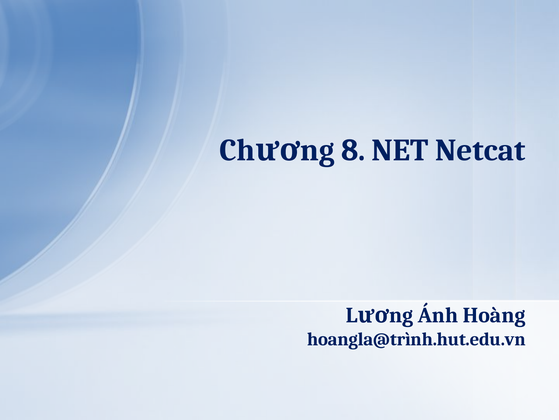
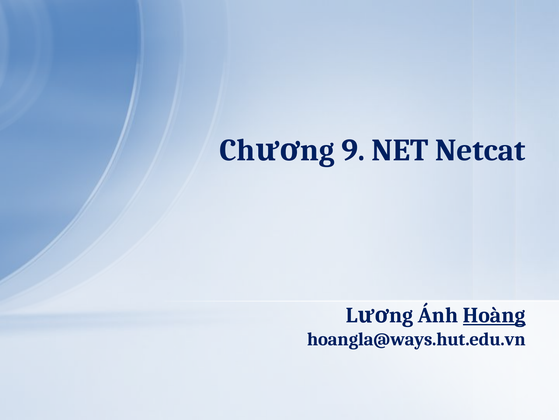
8: 8 -> 9 (353, 150)
Hoàng underline: none -> present (494, 315)
hoangla@trình.hut.edu.vn: hoangla@trình.hut.edu.vn -> hoangla@ways.hut.edu.vn (416, 339)
